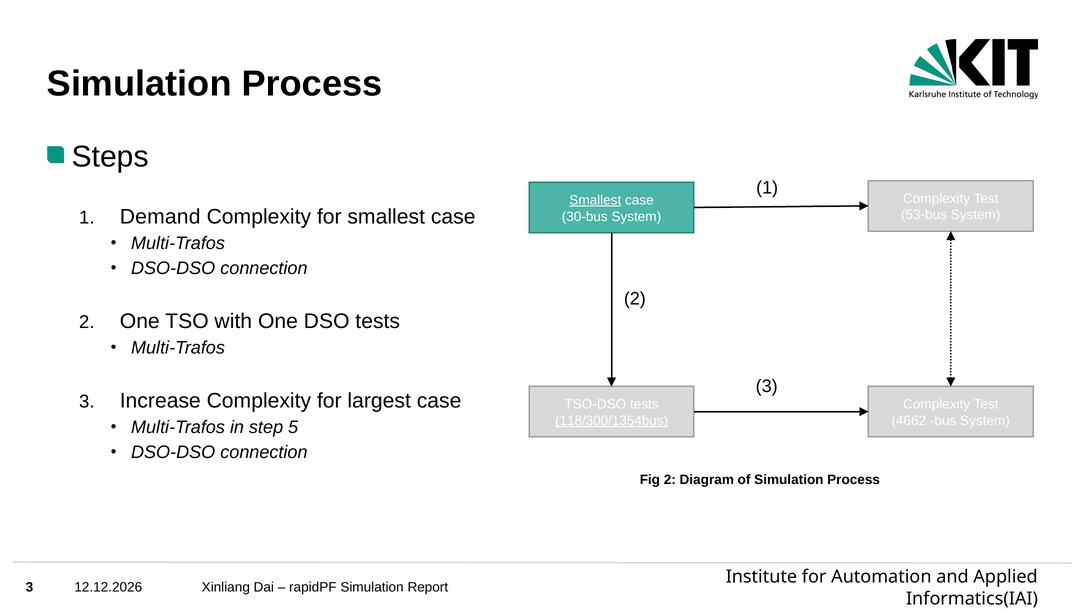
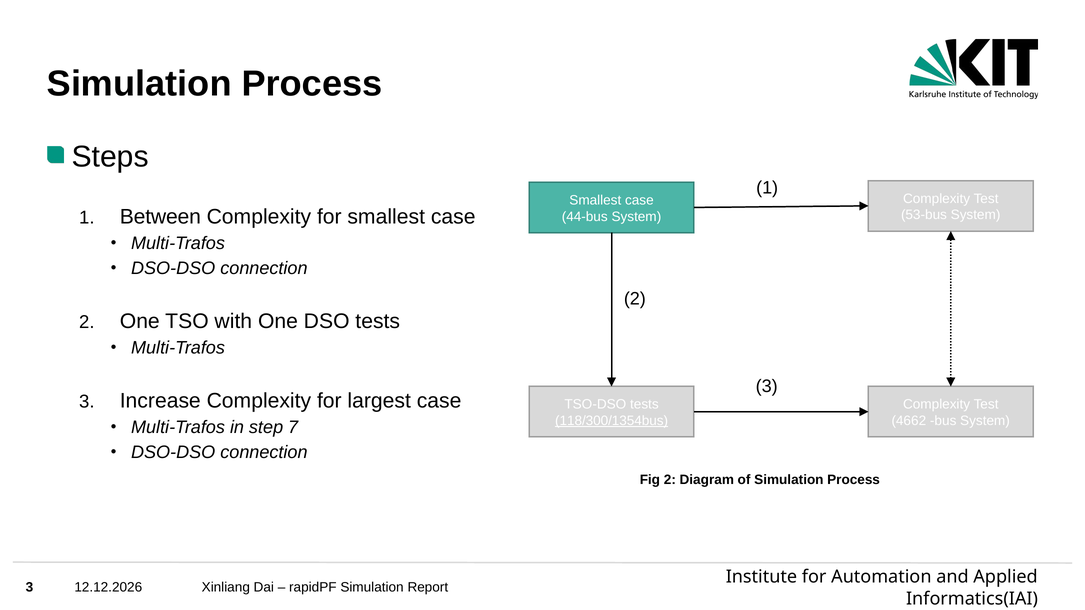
Smallest underline: present -> none (595, 200)
Demand: Demand -> Between (160, 217)
30-bus: 30-bus -> 44-bus (585, 217)
5: 5 -> 7 (293, 428)
